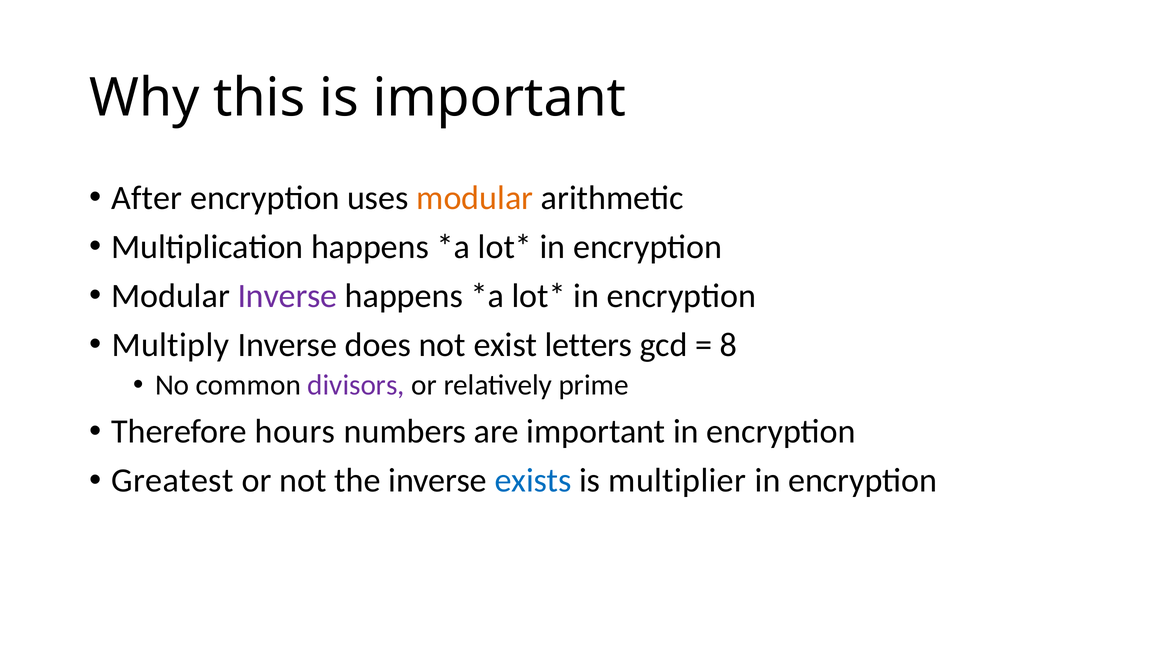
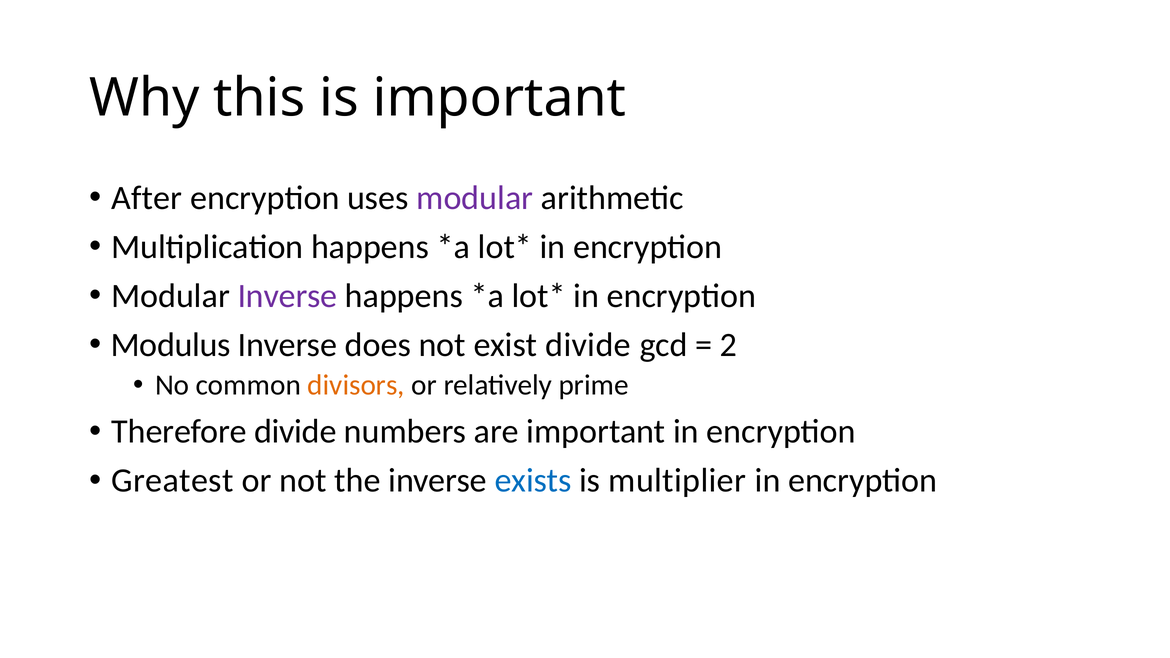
modular colour: orange -> purple (475, 198)
Multiply: Multiply -> Modulus (171, 345)
exist letters: letters -> divide (588, 345)
8: 8 -> 2 (729, 345)
divisors colour: purple -> orange (356, 385)
Therefore hours: hours -> divide (295, 432)
